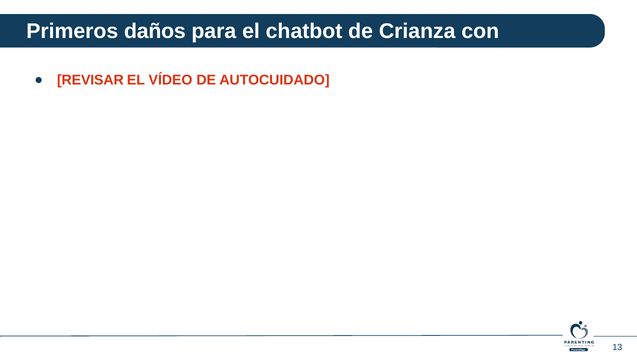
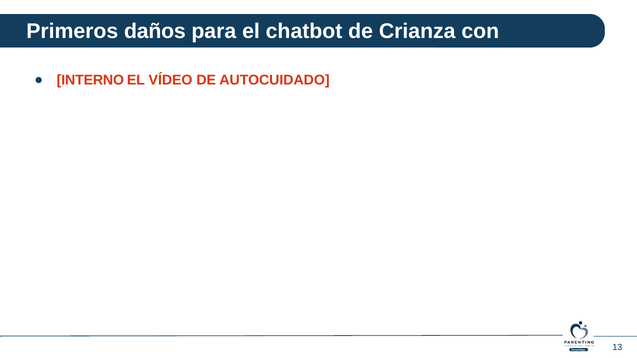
REVISAR: REVISAR -> INTERNO (90, 80)
